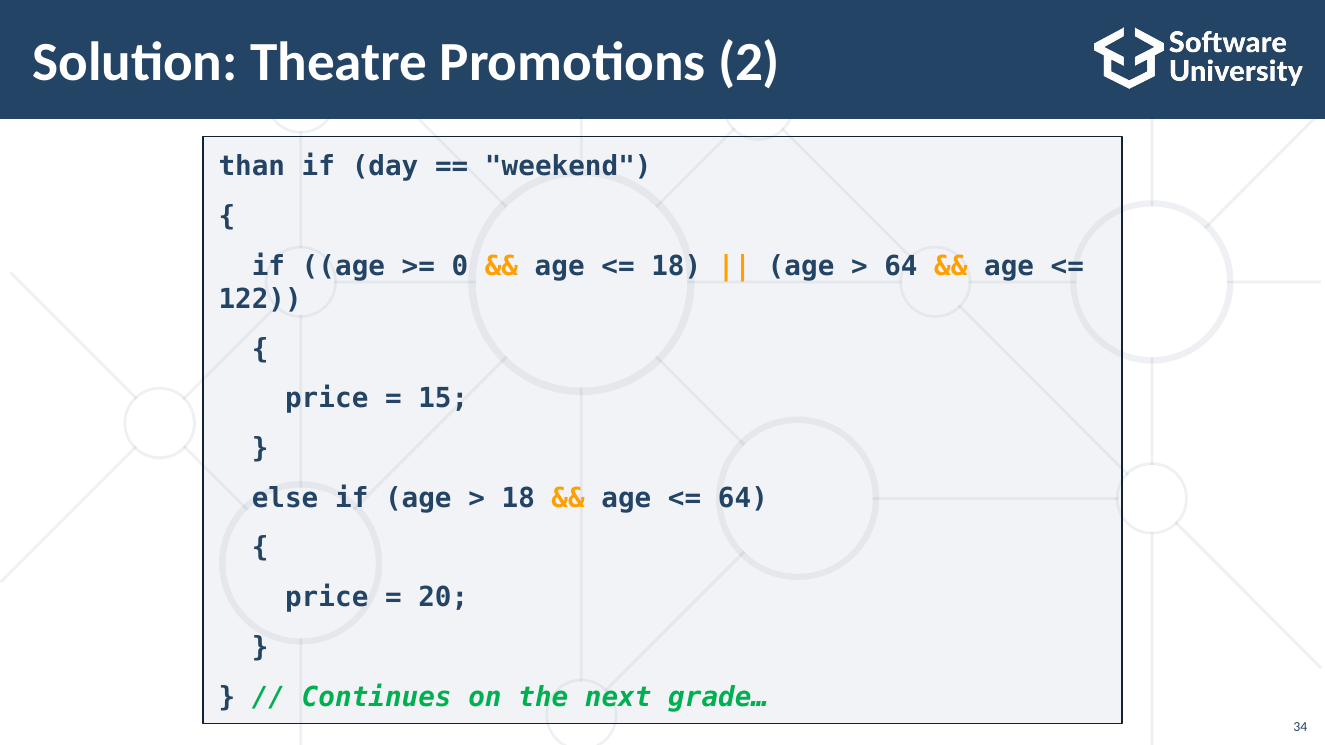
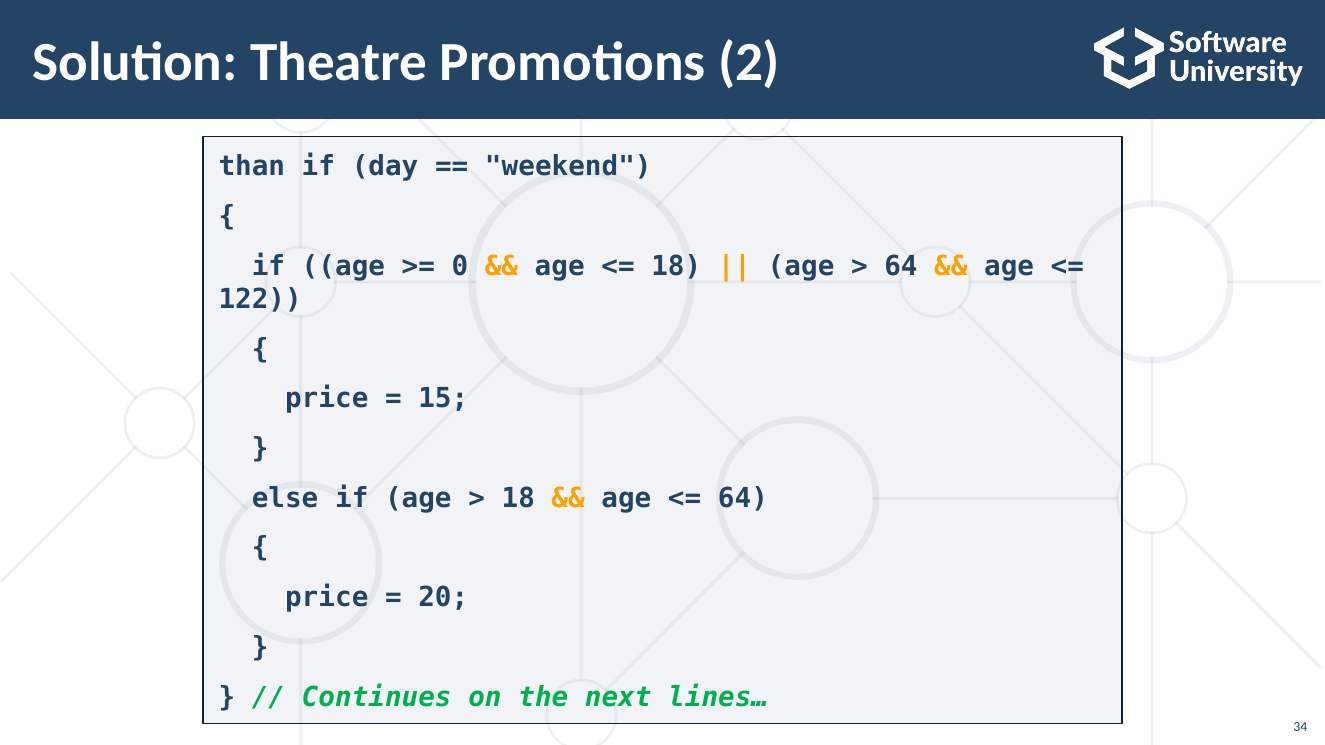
grade…: grade… -> lines… (718, 697)
